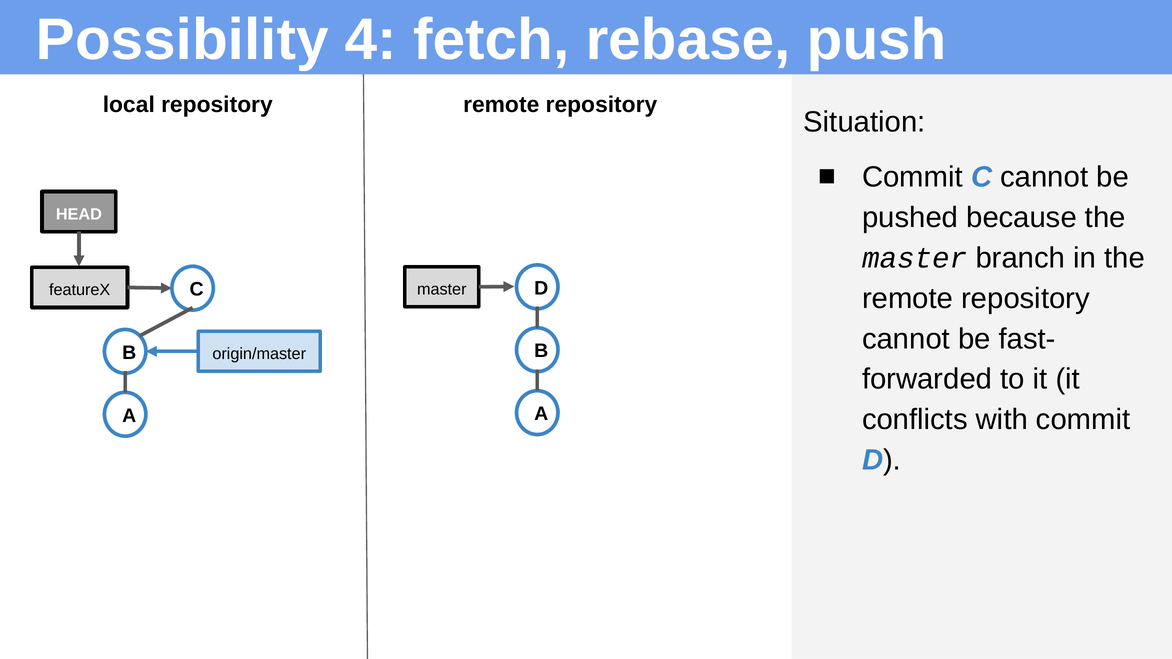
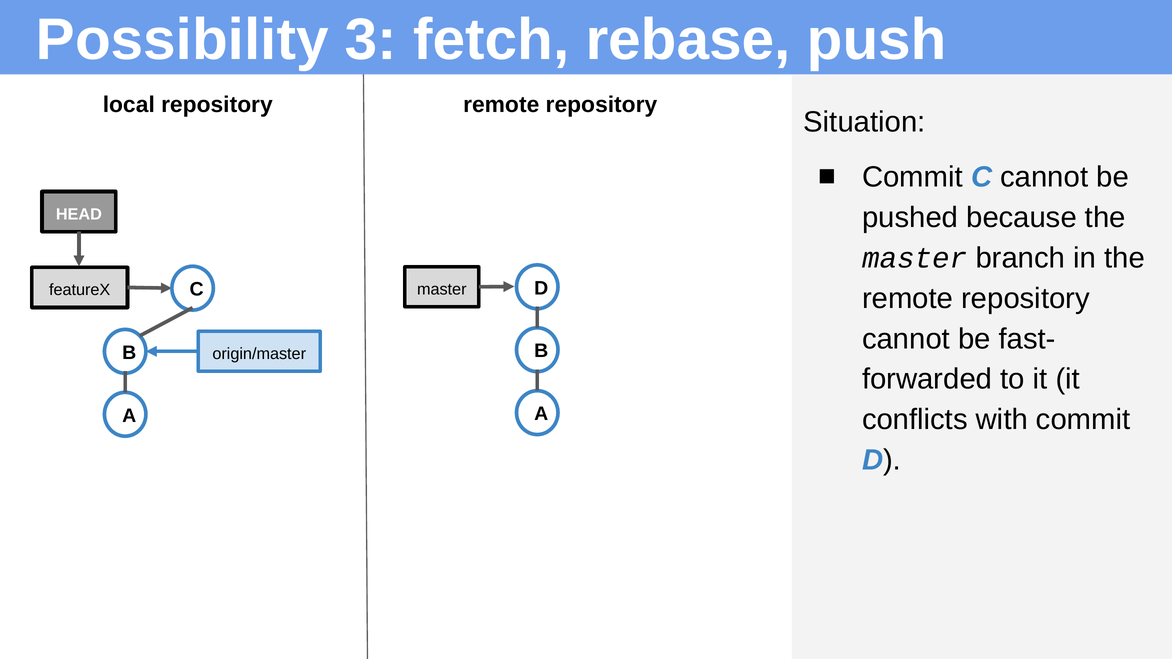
4: 4 -> 3 (371, 40)
